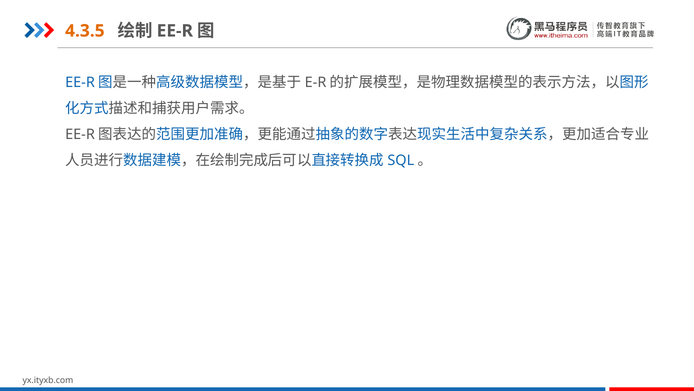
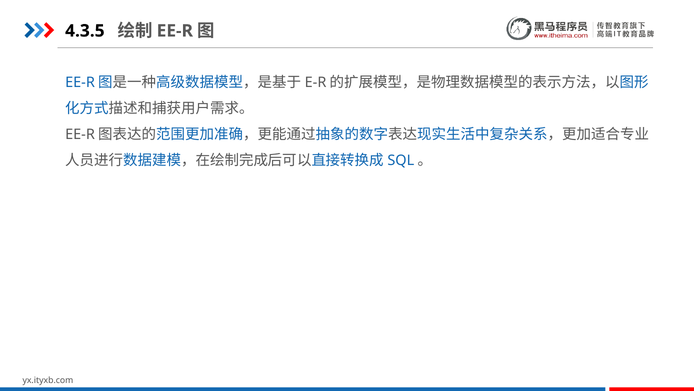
4.3.5 colour: orange -> black (85, 31)
